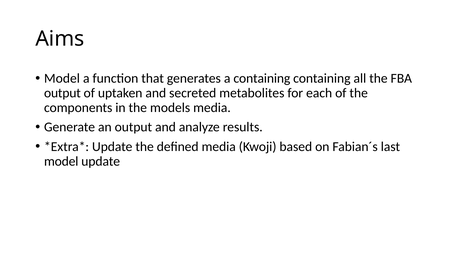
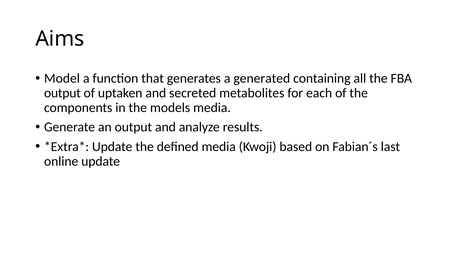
a containing: containing -> generated (262, 78)
model: model -> online (61, 161)
